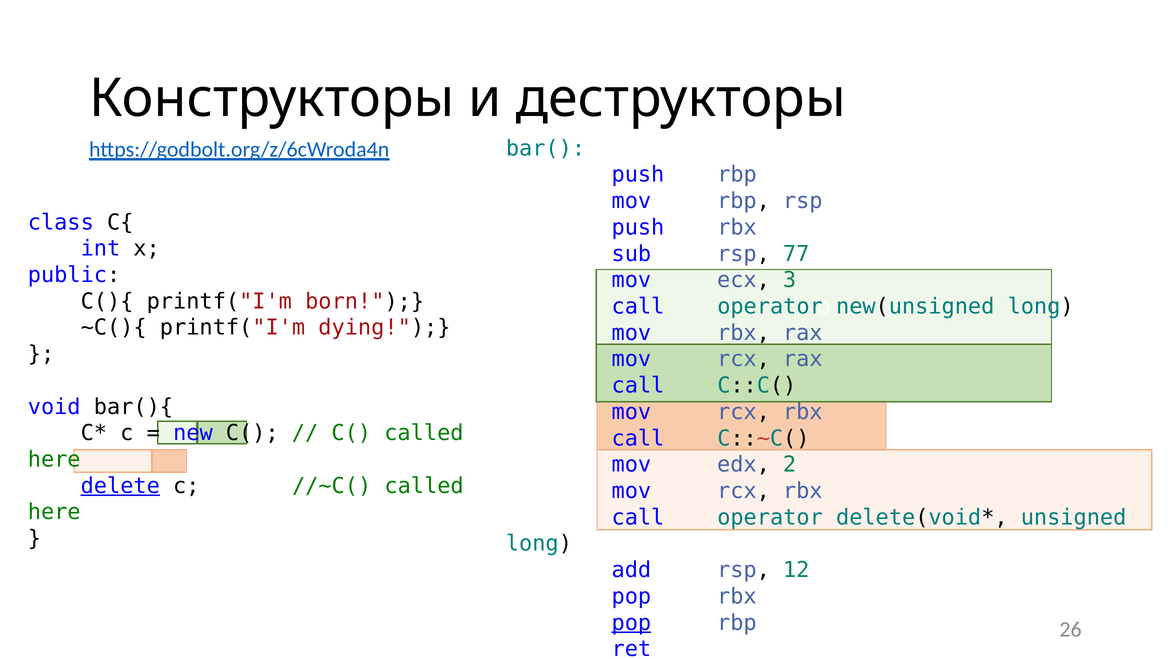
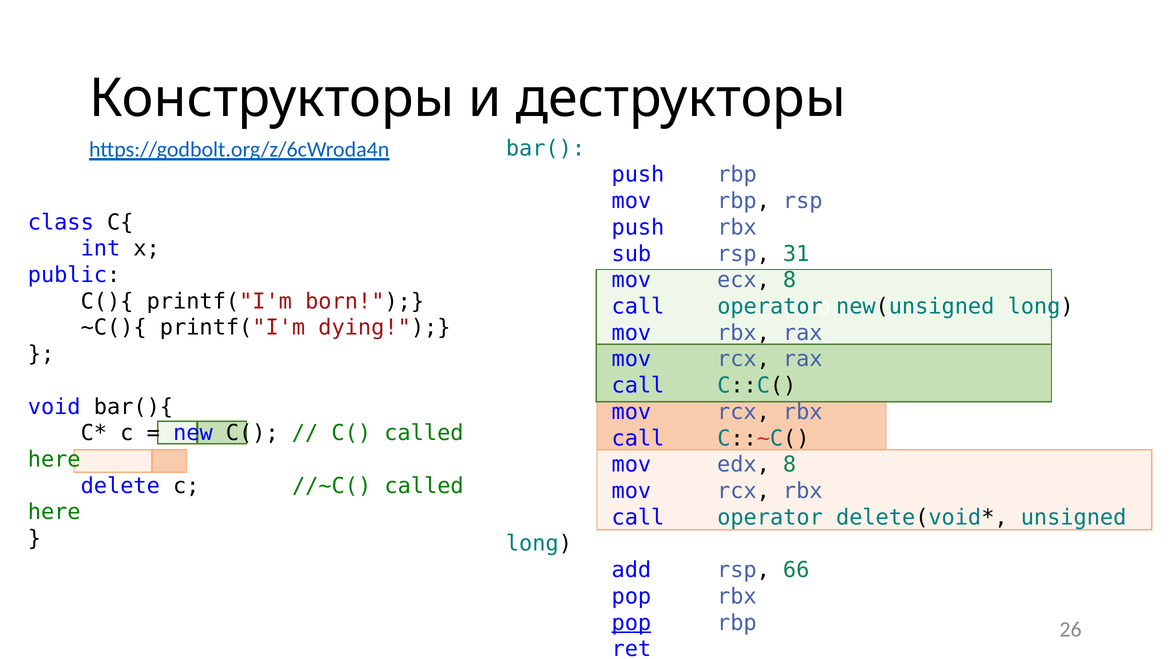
77: 77 -> 31 (796, 254)
ecx 3: 3 -> 8 (790, 280)
edx 2: 2 -> 8 (790, 464)
delete underline: present -> none (120, 486)
12: 12 -> 66 (796, 570)
